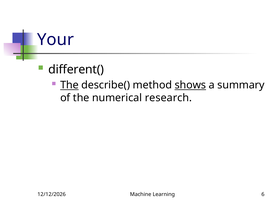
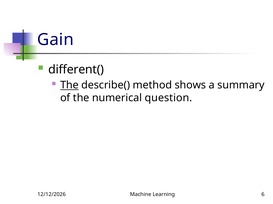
Your: Your -> Gain (55, 40)
shows underline: present -> none (190, 85)
research: research -> question (168, 98)
